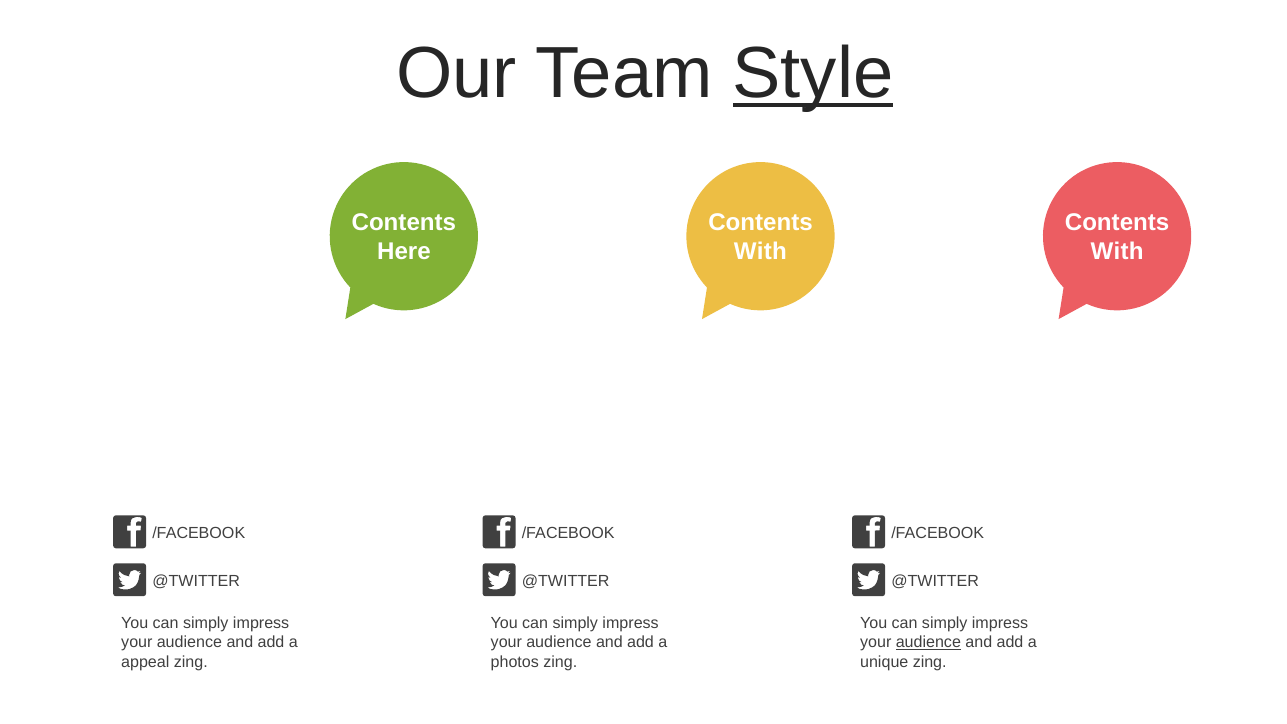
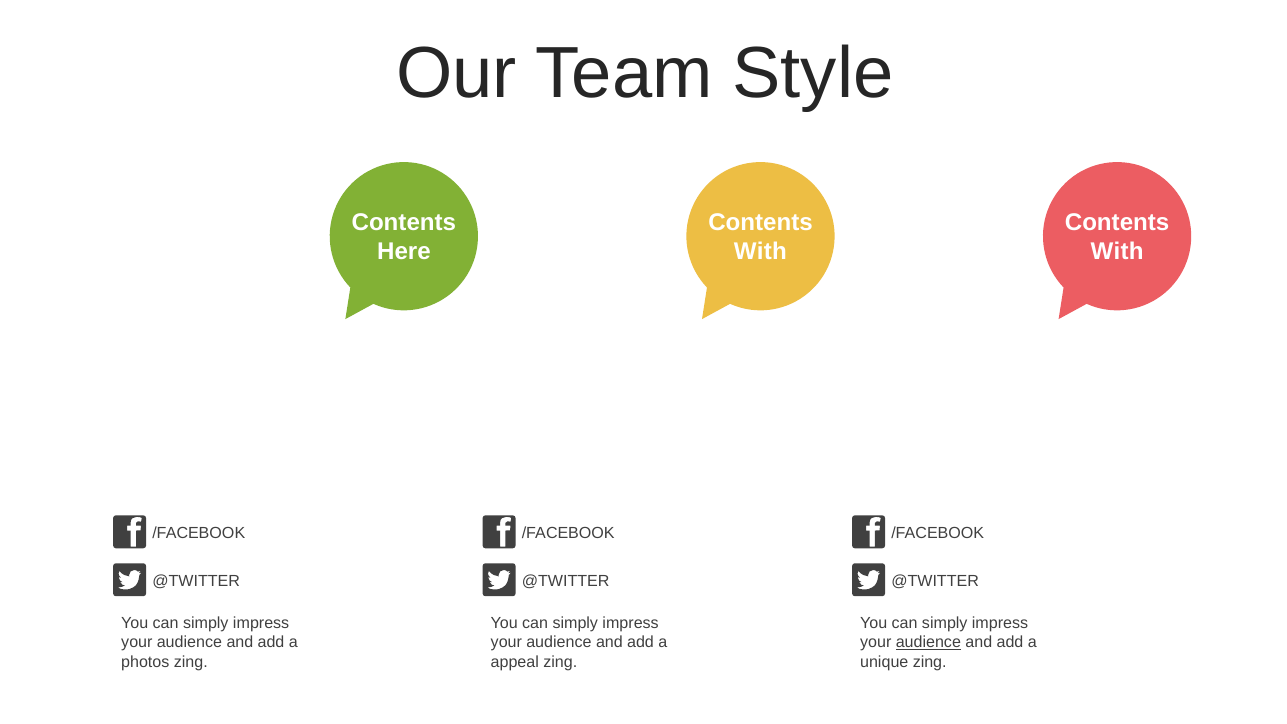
Style underline: present -> none (813, 74)
appeal: appeal -> photos (145, 662)
photos: photos -> appeal (515, 662)
